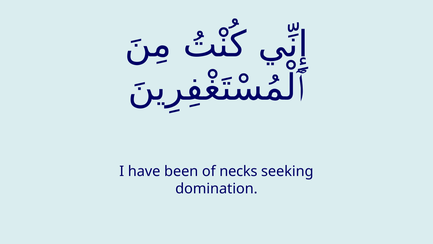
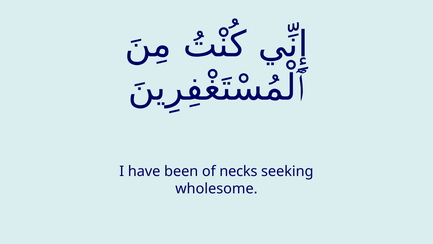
domination: domination -> wholesome (216, 188)
